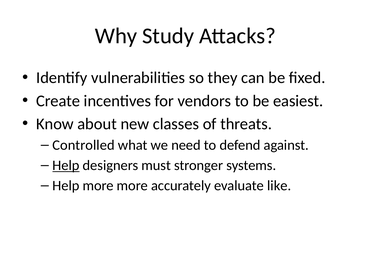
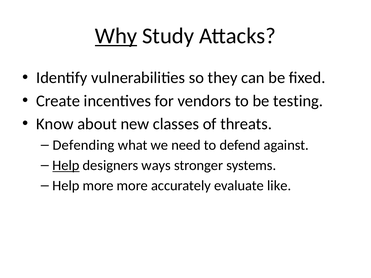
Why underline: none -> present (116, 36)
easiest: easiest -> testing (298, 101)
Controlled: Controlled -> Defending (83, 145)
must: must -> ways (156, 166)
